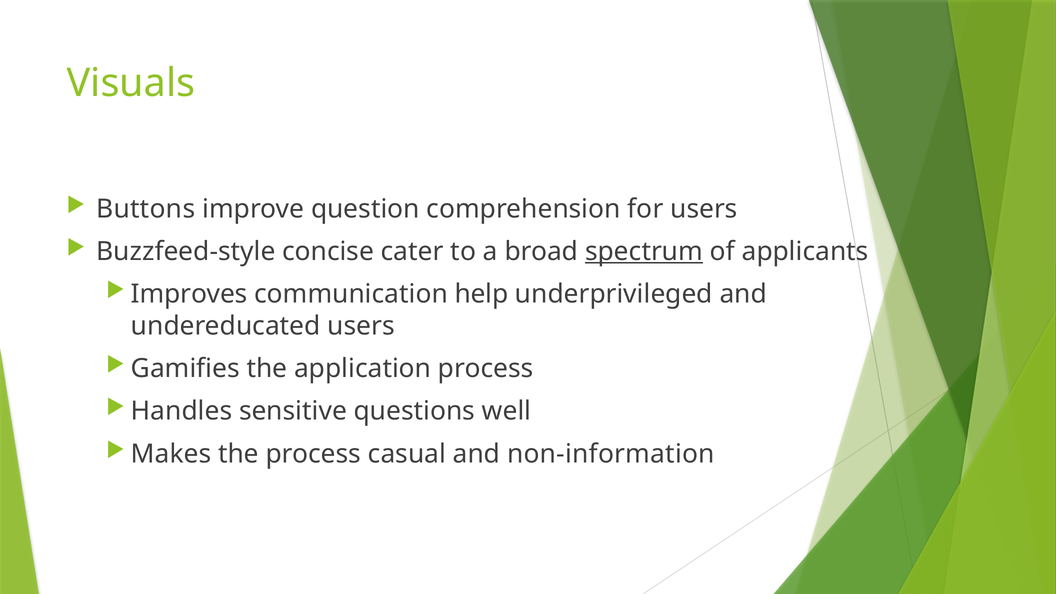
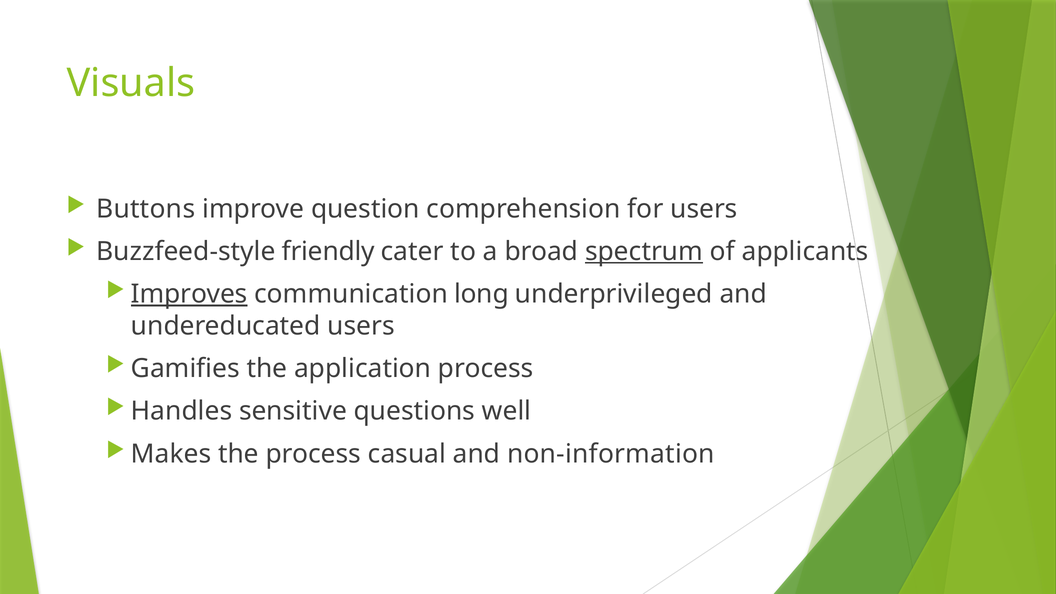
concise: concise -> friendly (328, 251)
Improves underline: none -> present (189, 294)
help: help -> long (481, 294)
